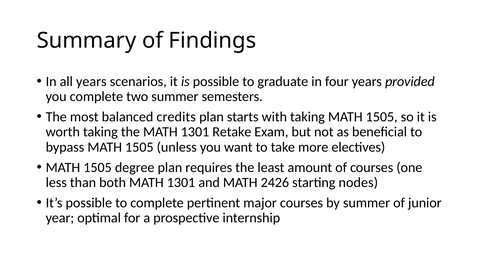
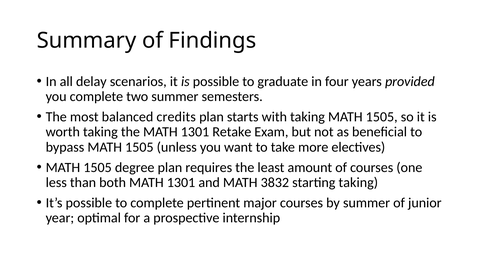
all years: years -> delay (91, 81)
2426: 2426 -> 3832 (275, 182)
starting nodes: nodes -> taking (358, 182)
